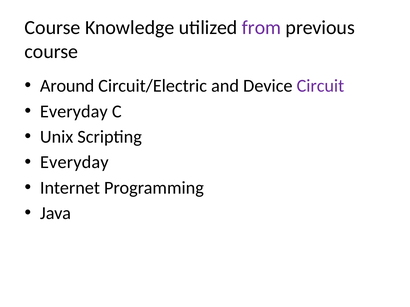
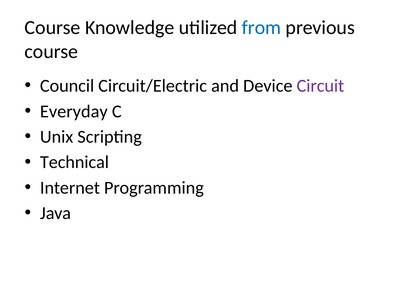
from colour: purple -> blue (262, 28)
Around: Around -> Council (67, 86)
Everyday: Everyday -> Technical (74, 163)
